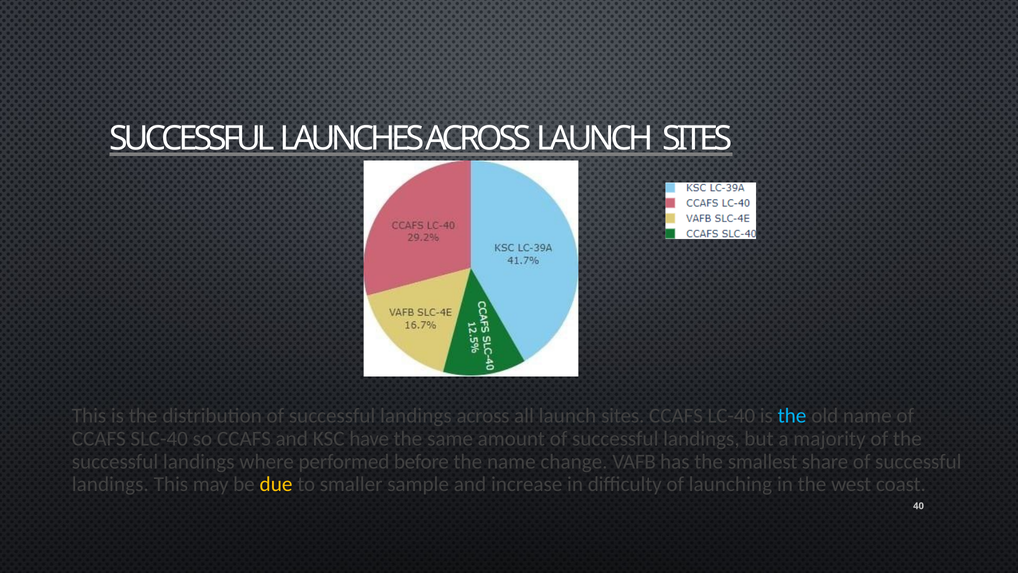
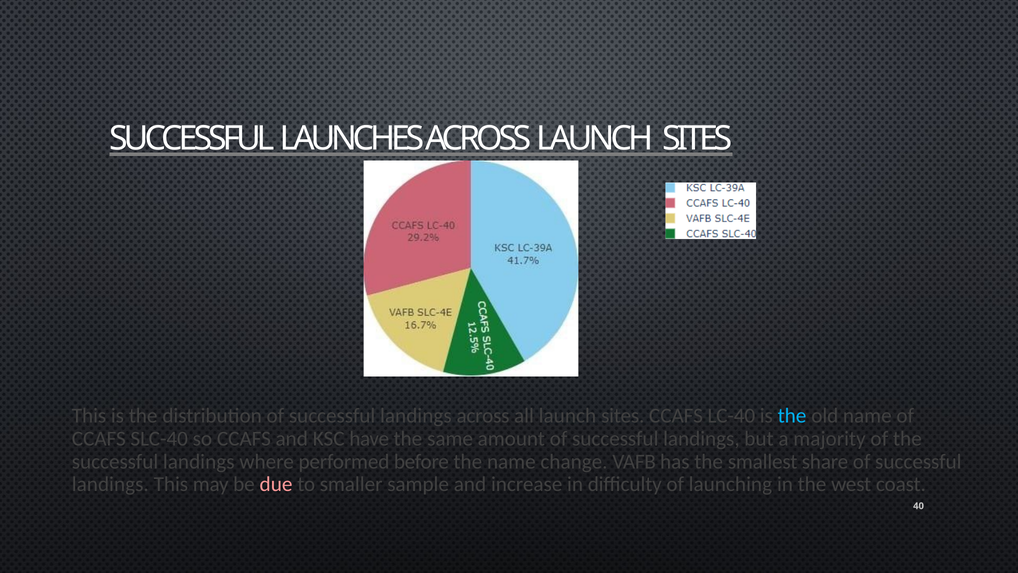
due colour: yellow -> pink (276, 484)
